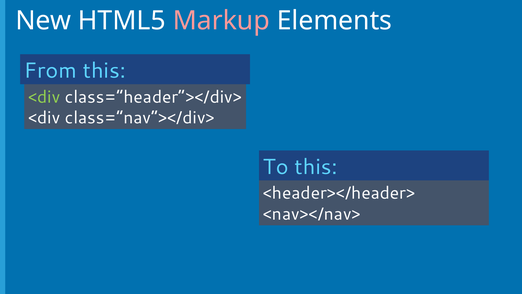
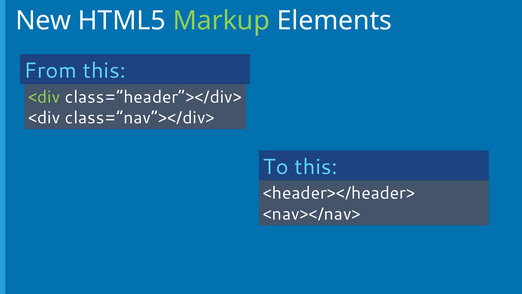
Markup colour: pink -> light green (221, 21)
